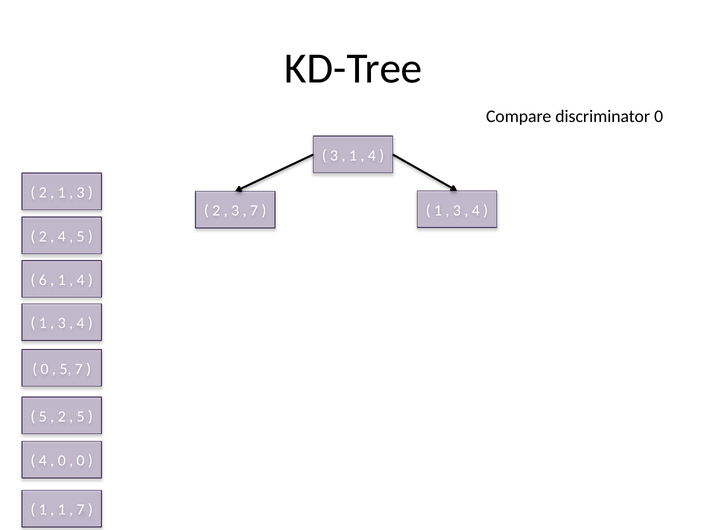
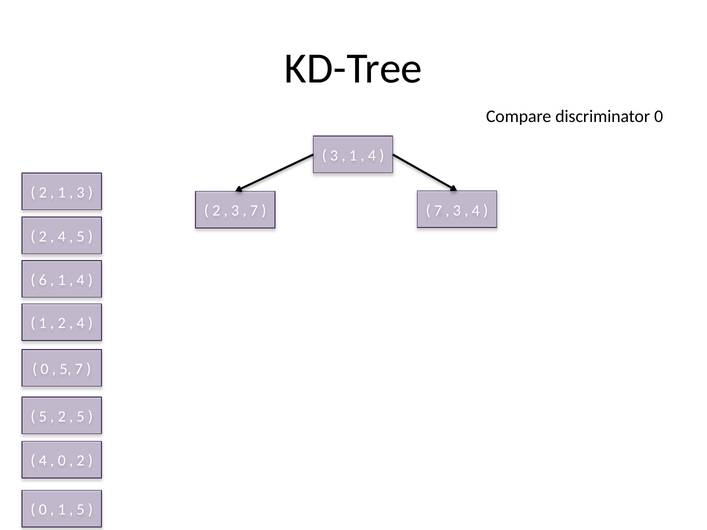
1: 1 -> 7 (438, 210)
3: 3 -> 2 (62, 323)
0: 0 -> 2 (81, 461)
1: 1 -> 0 (43, 510)
7: 7 -> 5 (81, 510)
